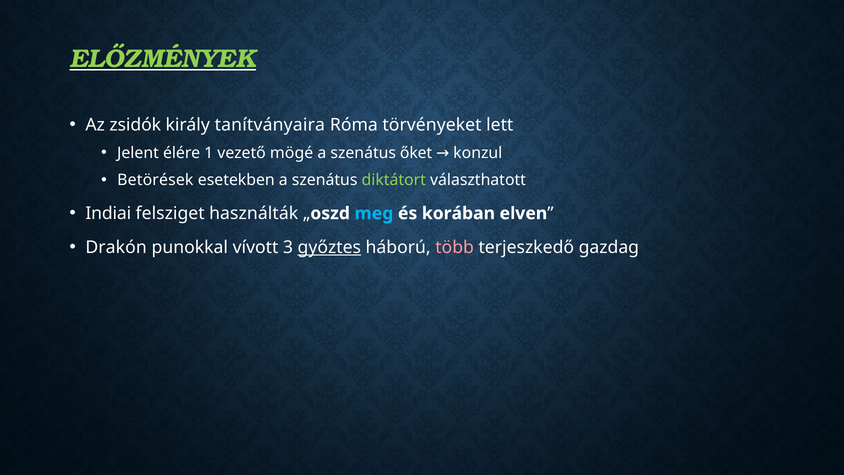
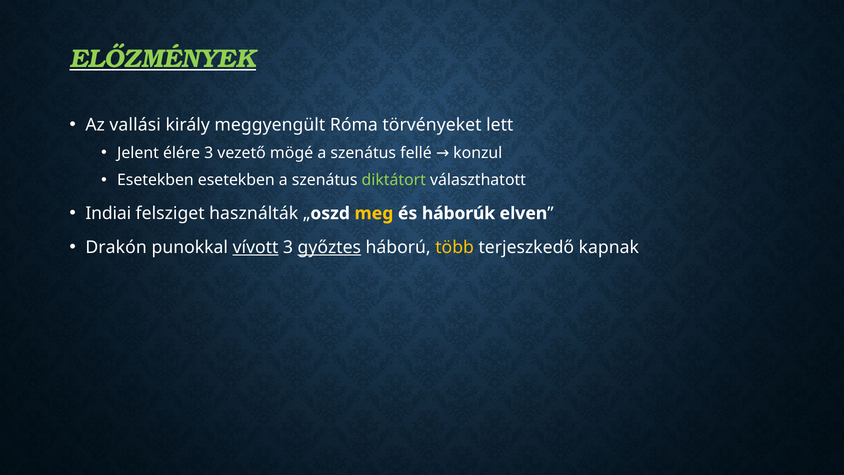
zsidók: zsidók -> vallási (135, 125)
tanítványaira: tanítványaira -> meggyengült (270, 125)
élére 1: 1 -> 3 (209, 153)
őket: őket -> fellé (416, 153)
Betörések: Betörések -> Esetekben (155, 180)
meg colour: light blue -> yellow (374, 213)
korában: korában -> háborúk (459, 213)
vívott underline: none -> present (256, 247)
több colour: pink -> yellow (455, 247)
gazdag: gazdag -> kapnak (609, 247)
